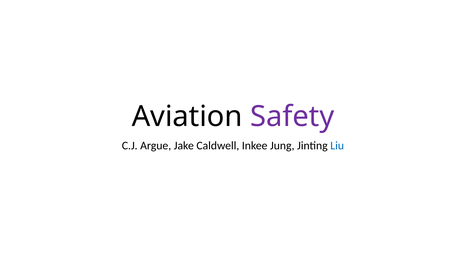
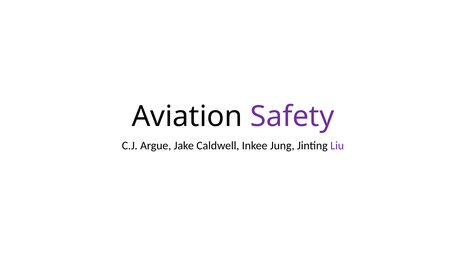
Liu colour: blue -> purple (337, 146)
